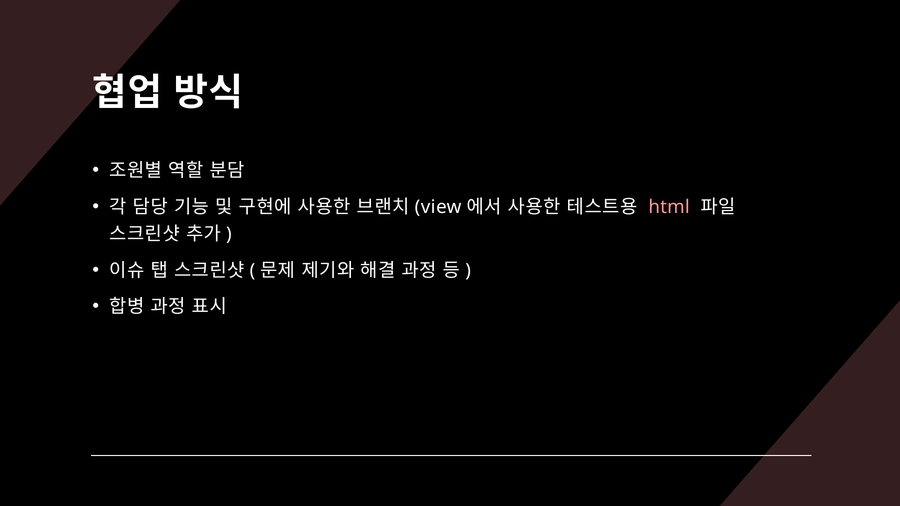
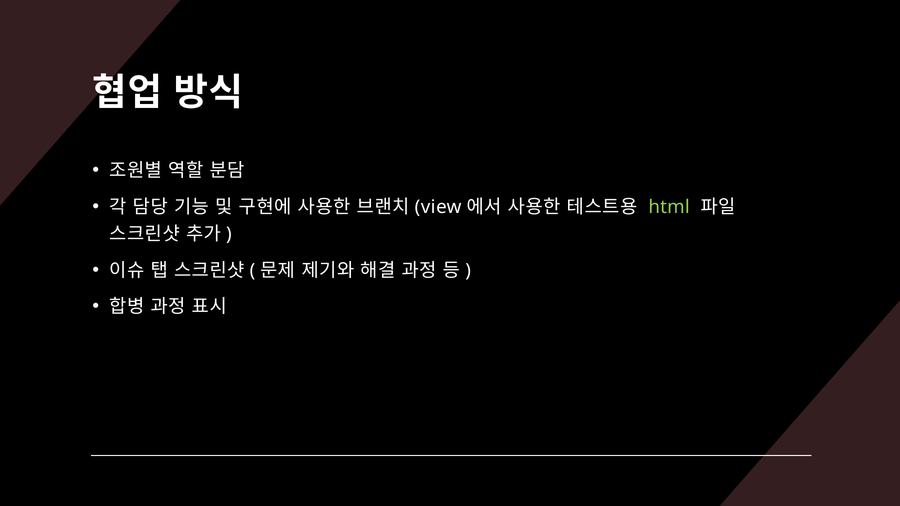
html colour: pink -> light green (669, 207)
